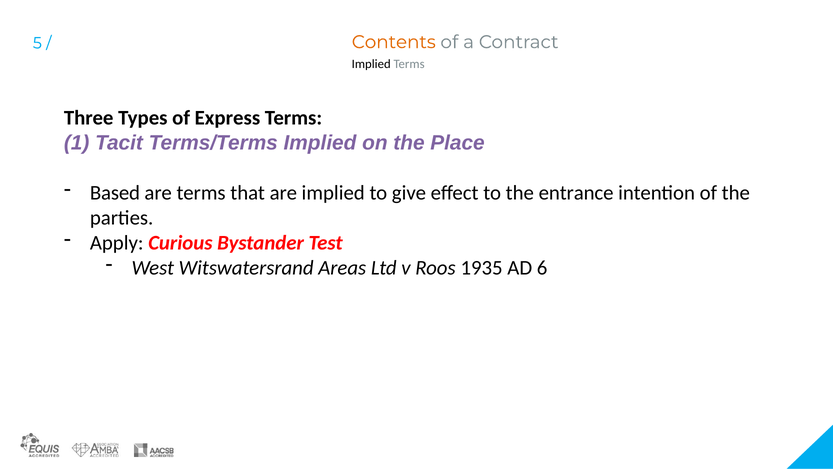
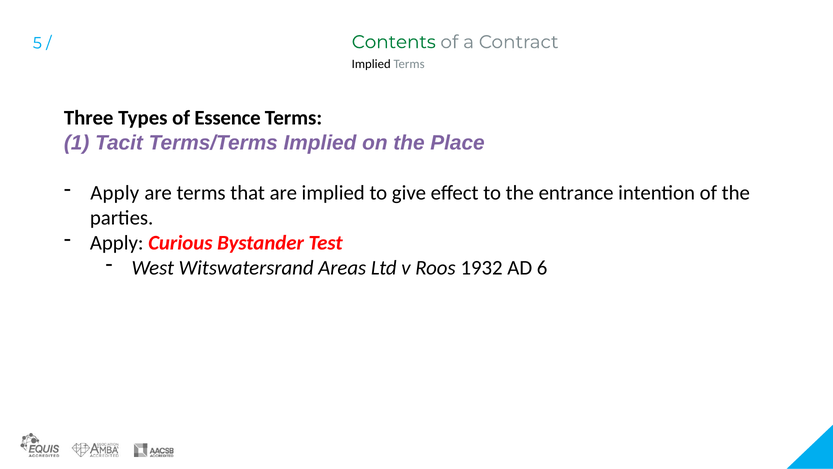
Contents colour: orange -> green (394, 42)
Express: Express -> Essence (228, 118)
Based: Based -> Apply (115, 193)
1935: 1935 -> 1932 (482, 268)
